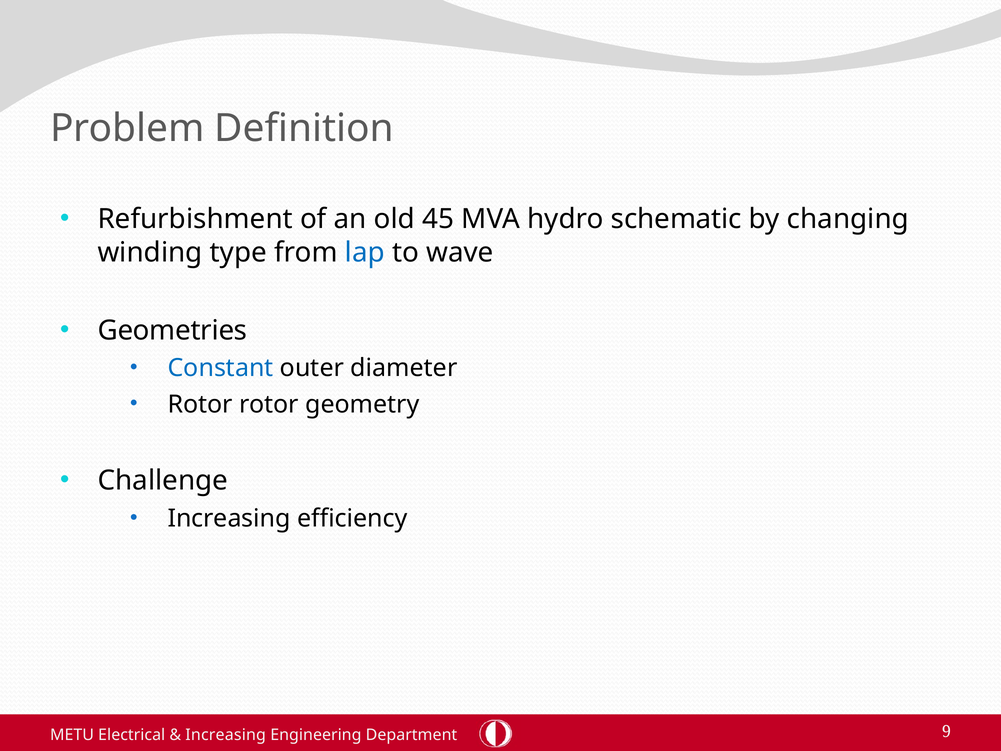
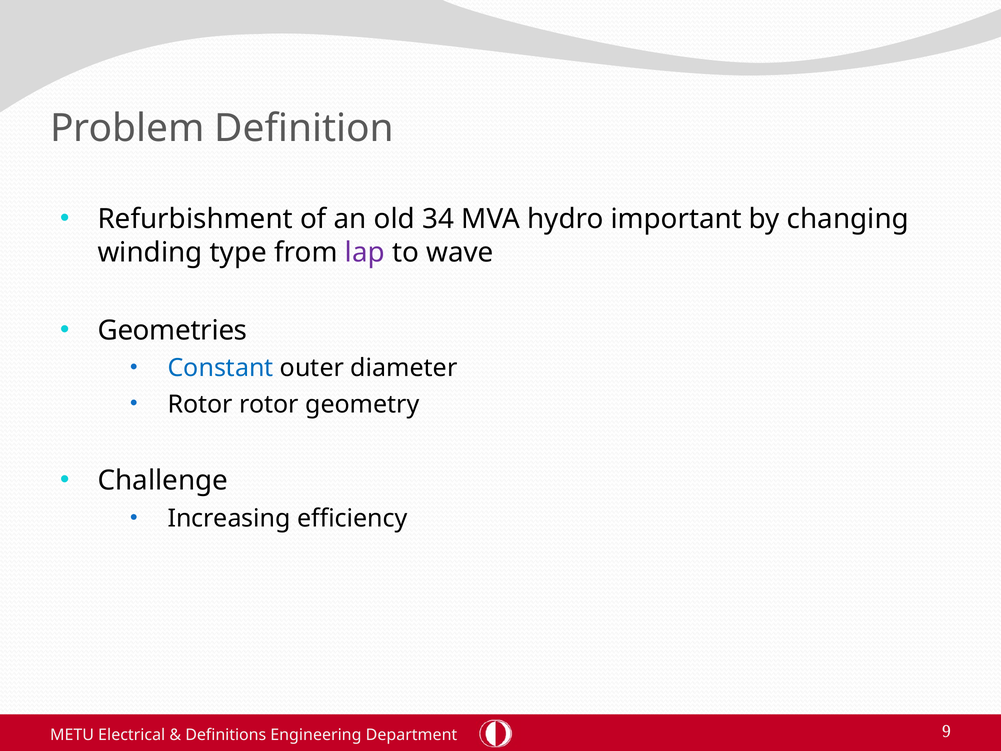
45: 45 -> 34 (438, 219)
schematic: schematic -> important (676, 219)
lap colour: blue -> purple (365, 253)
Increasing: Increasing -> Definitions (226, 735)
